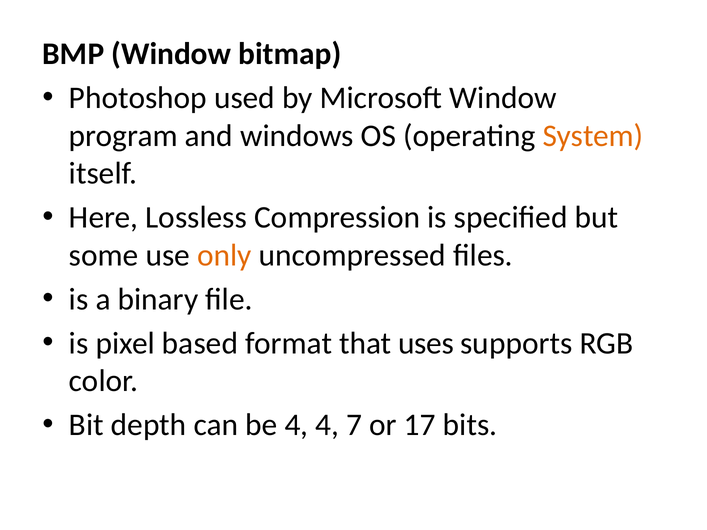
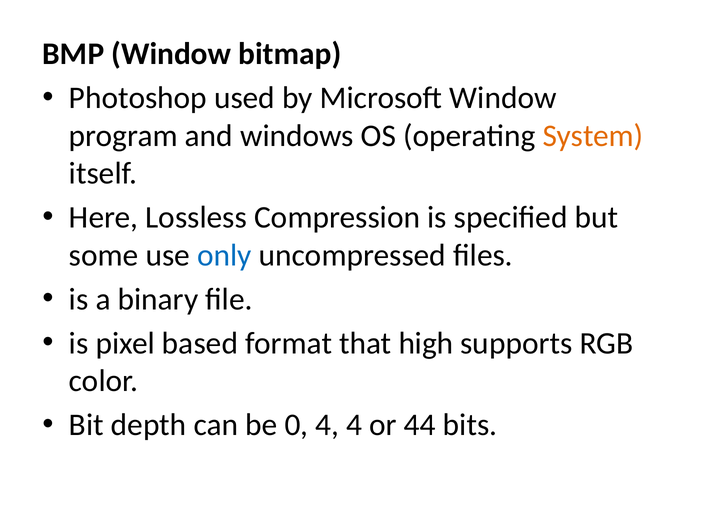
only colour: orange -> blue (224, 255)
uses: uses -> high (426, 343)
be 4: 4 -> 0 (296, 425)
4 7: 7 -> 4 (354, 425)
17: 17 -> 44 (420, 425)
